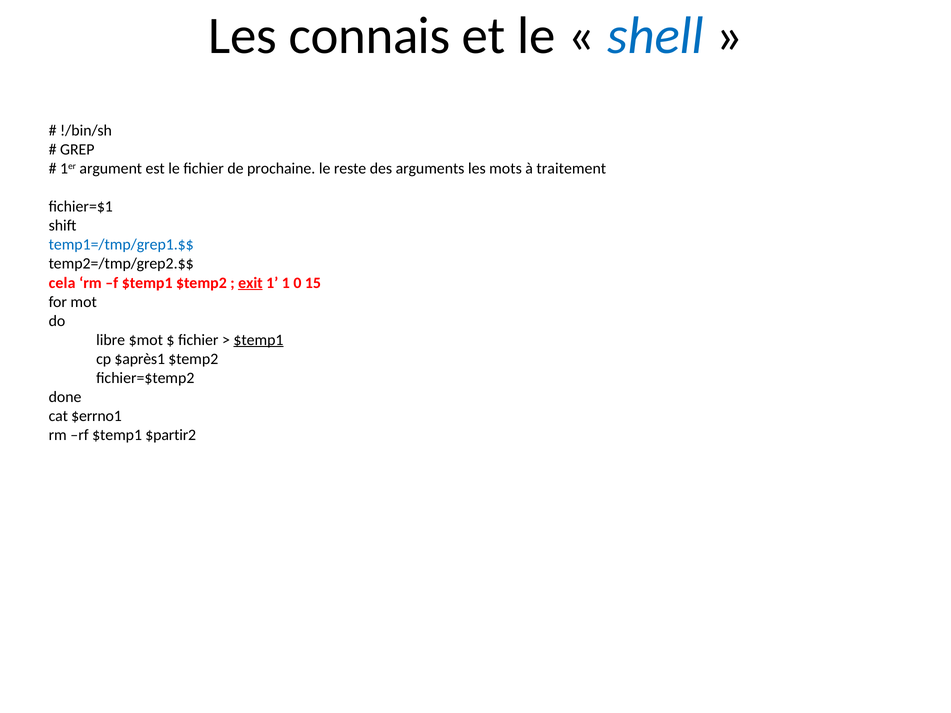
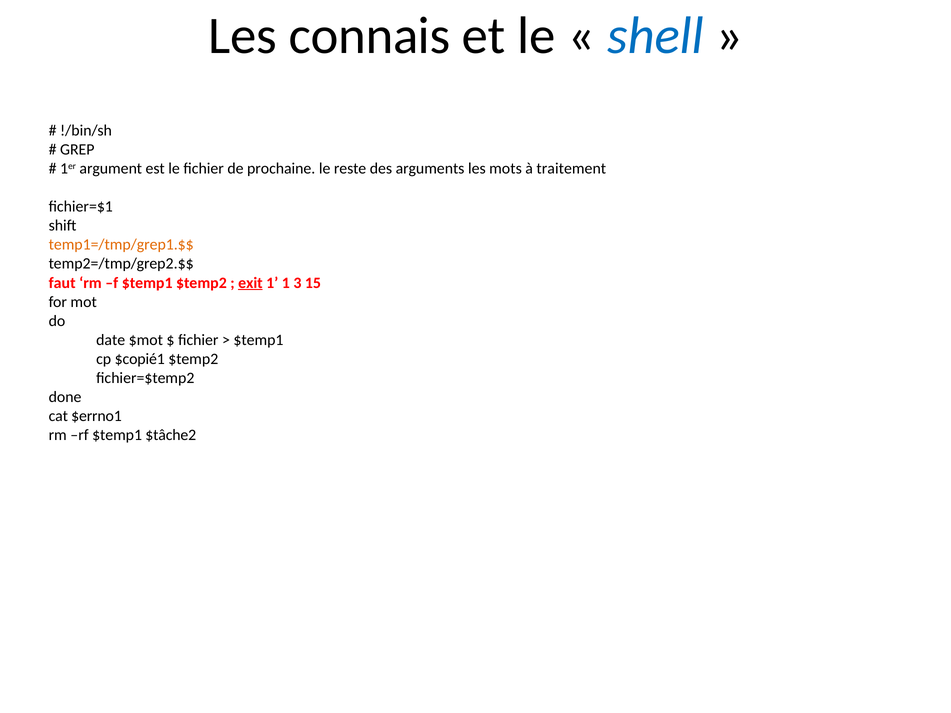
temp1=/tmp/grep1.$$ colour: blue -> orange (121, 245)
cela: cela -> faut (62, 283)
0: 0 -> 3 (297, 283)
libre: libre -> date (111, 340)
$temp1 underline: present -> none (258, 340)
$après1: $après1 -> $copié1 (140, 359)
$partir2: $partir2 -> $tâche2 (171, 435)
